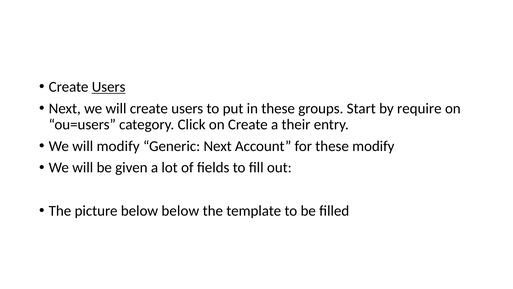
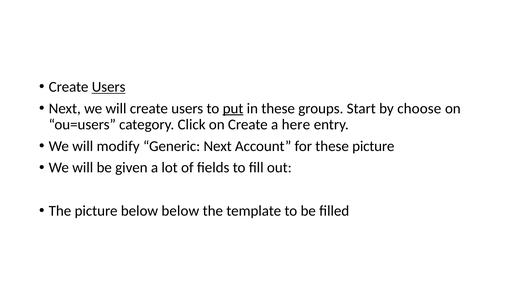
put underline: none -> present (233, 108)
require: require -> choose (419, 108)
their: their -> here (296, 124)
these modify: modify -> picture (373, 146)
